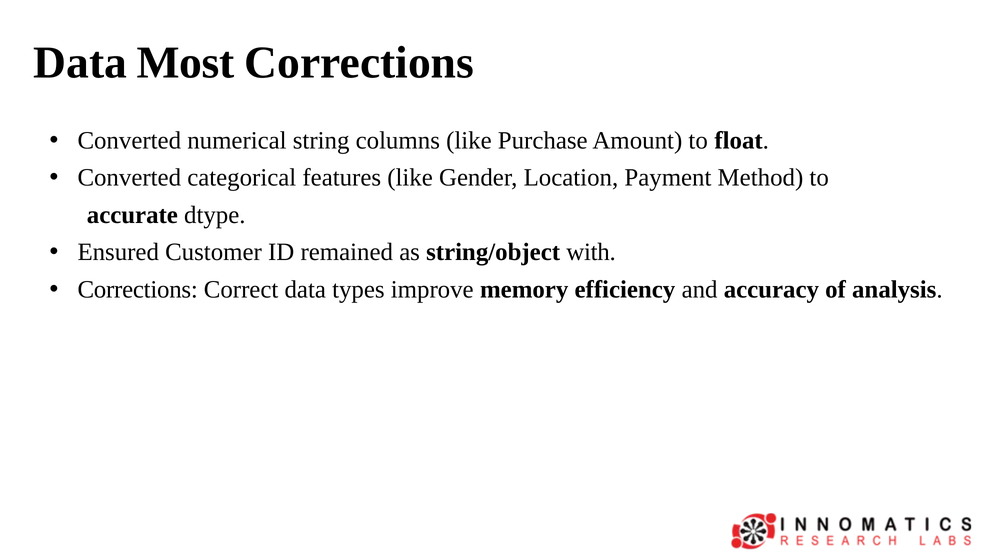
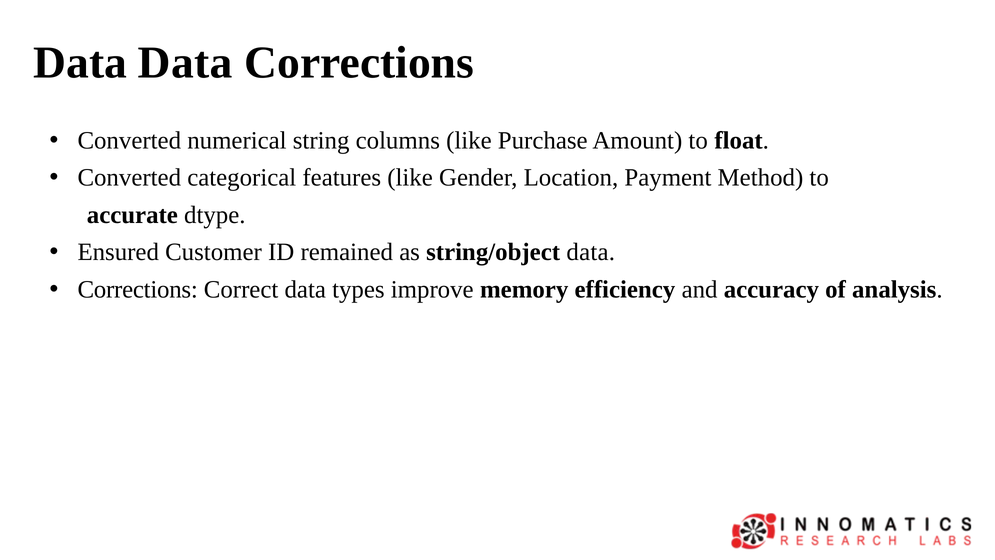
Data Most: Most -> Data (185, 63)
string/object with: with -> data (591, 252)
